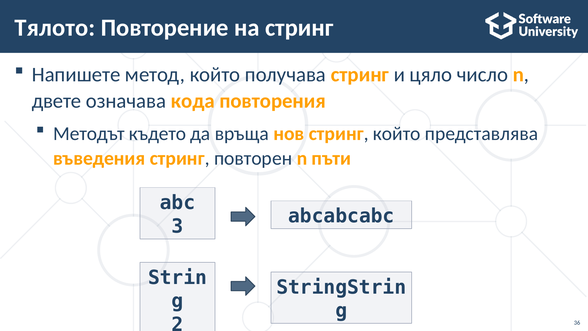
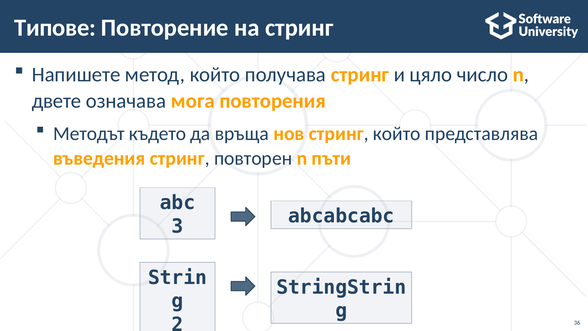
Тялото: Тялото -> Типове (55, 28)
кода: кода -> мога (193, 101)
